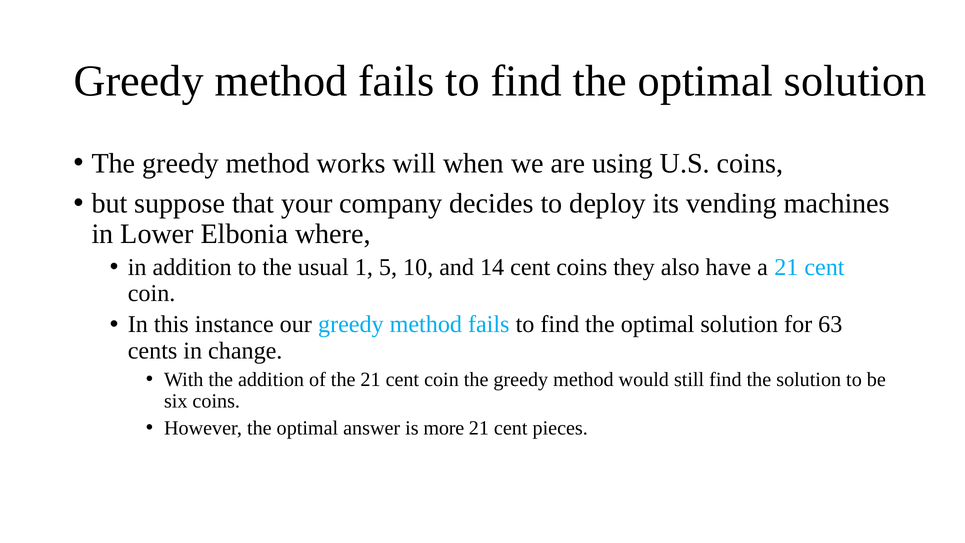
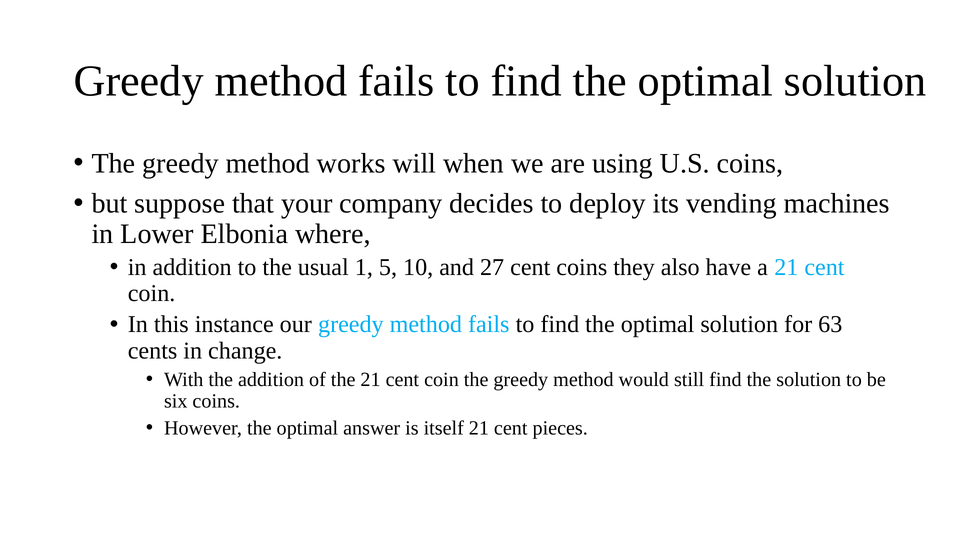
14: 14 -> 27 (492, 267)
more: more -> itself (444, 428)
